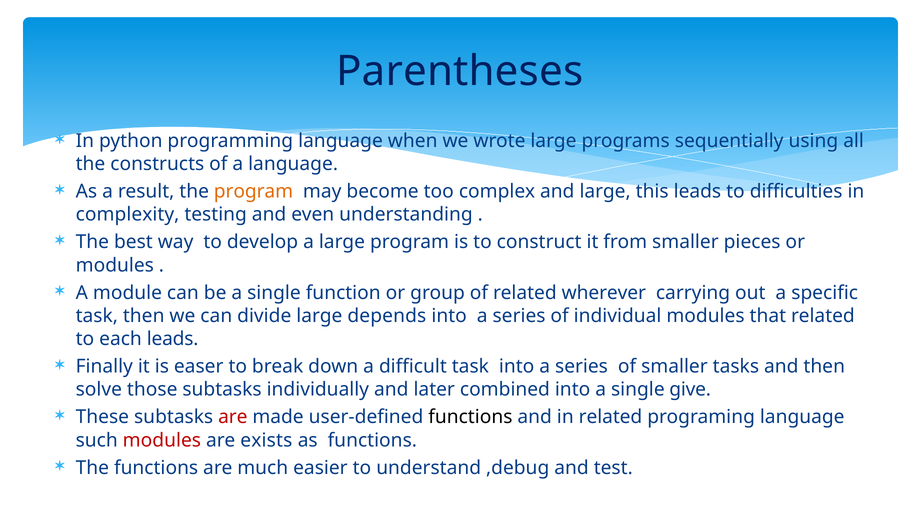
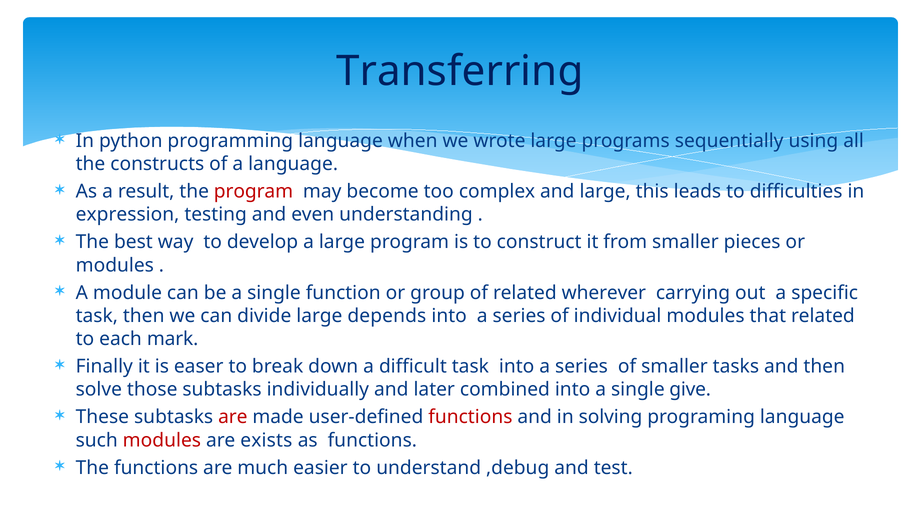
Parentheses: Parentheses -> Transferring (460, 71)
program colour: orange -> red (253, 191)
complexity: complexity -> expression (128, 214)
each leads: leads -> mark (173, 339)
functions colour: black -> red (470, 417)
in related: related -> solving (610, 417)
